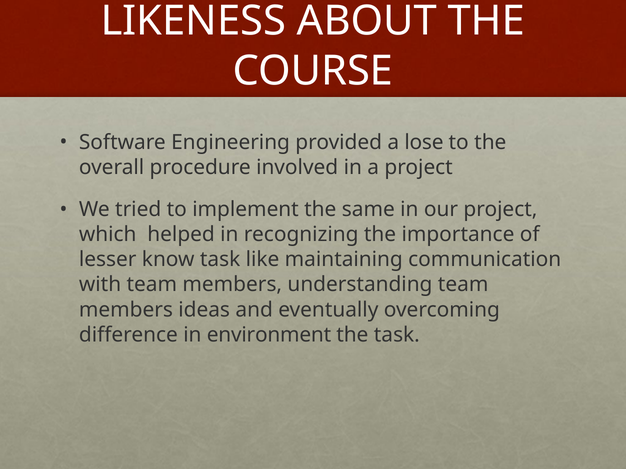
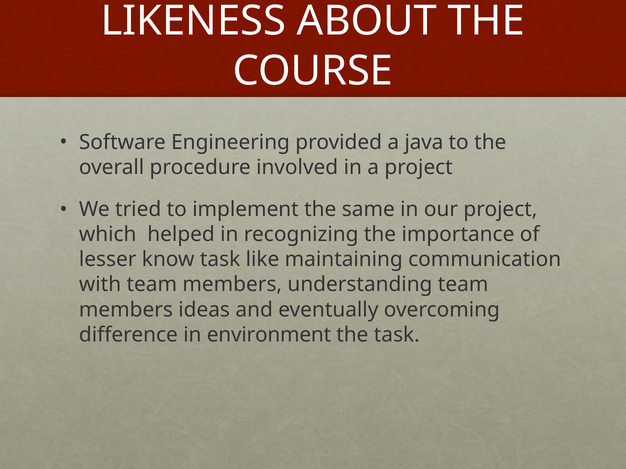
lose: lose -> java (424, 142)
